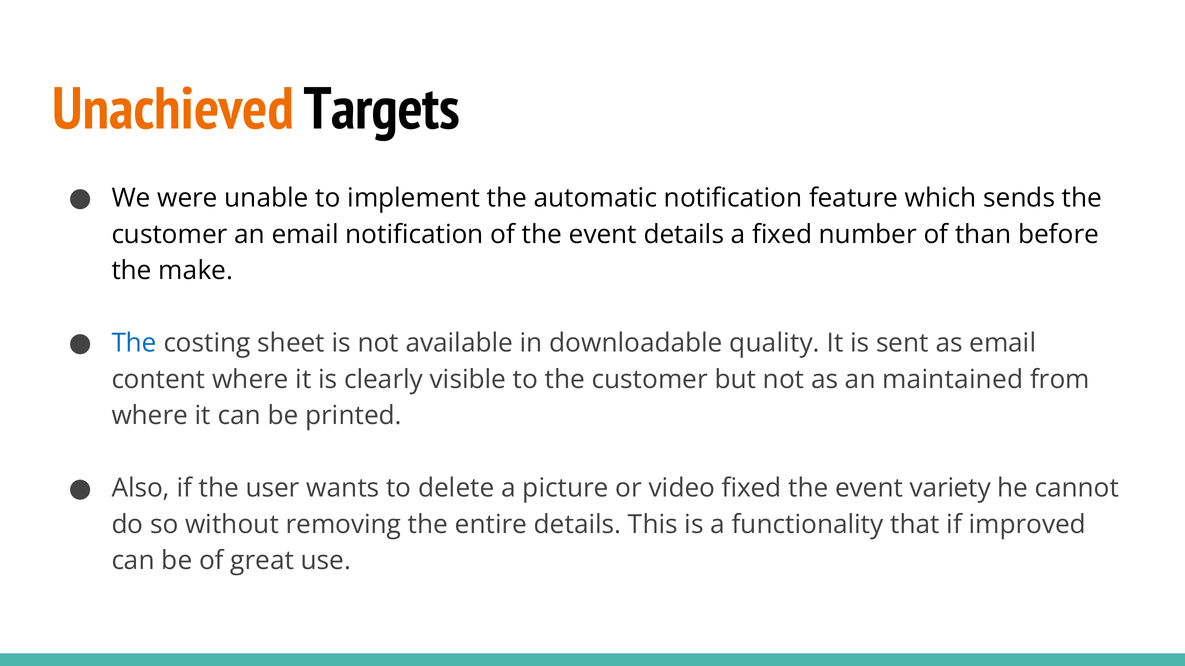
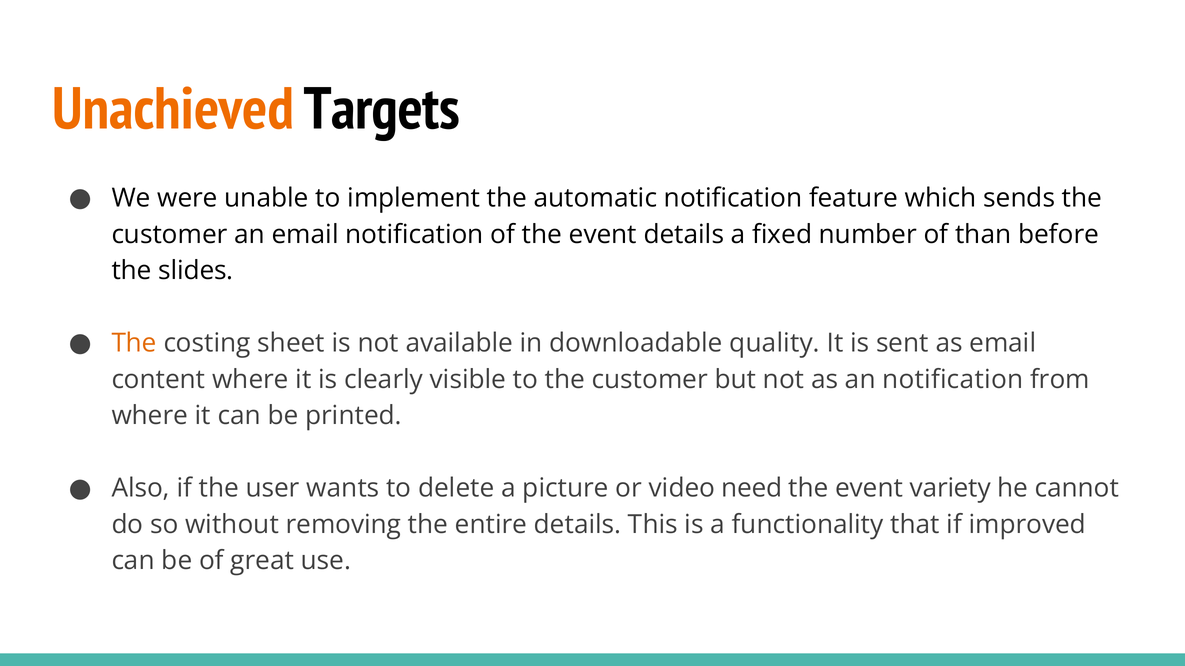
make: make -> slides (196, 271)
The colour: blue -> orange (134, 344)
an maintained: maintained -> notification (953, 380)
video fixed: fixed -> need (752, 489)
